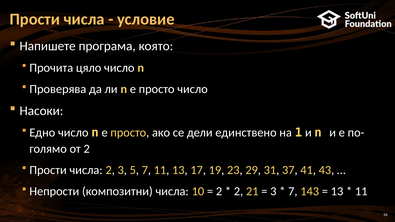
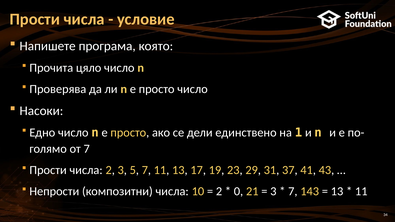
от 2: 2 -> 7 (87, 149)
2: 2 -> 0 (239, 191)
